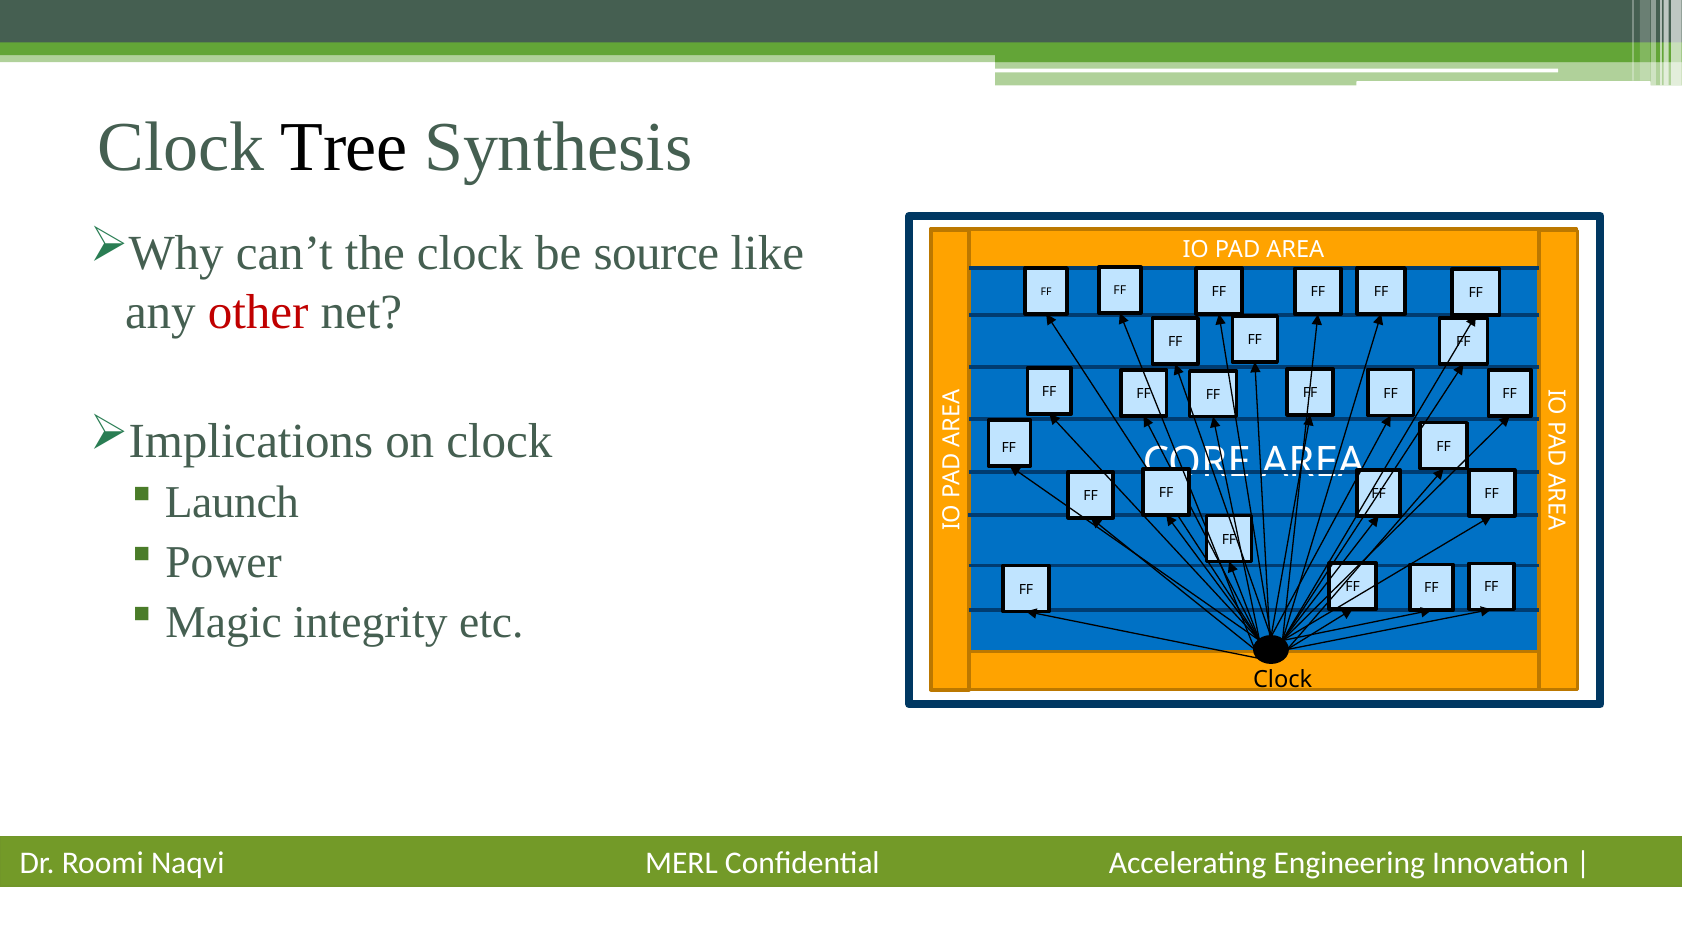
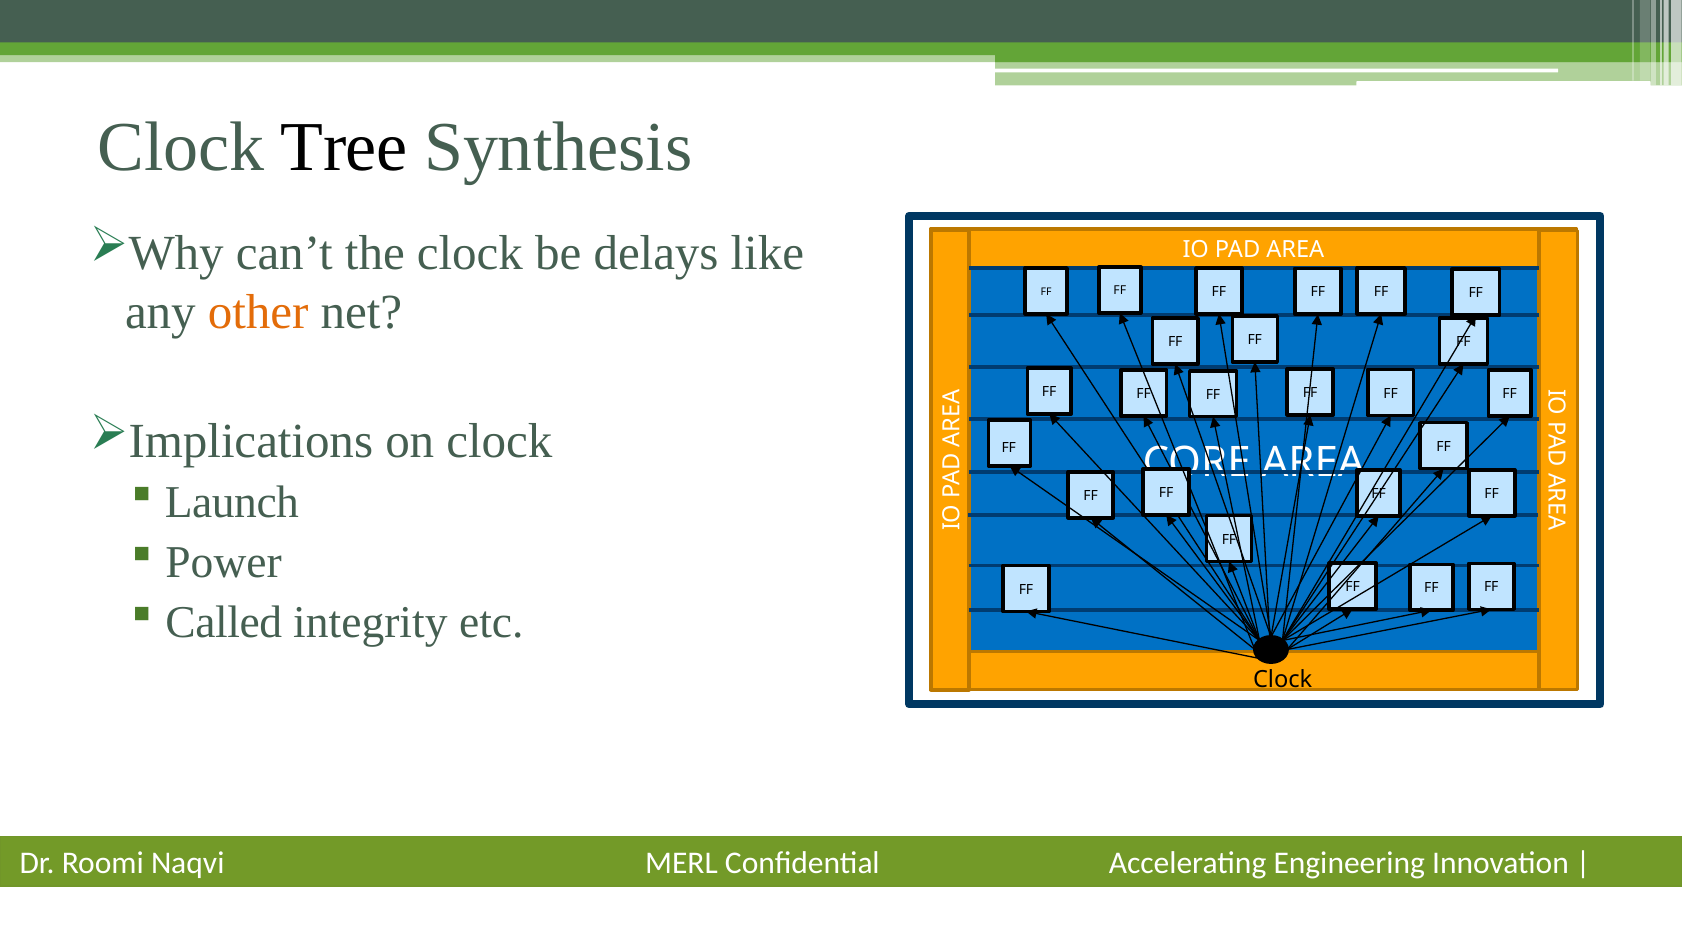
source: source -> delays (656, 254)
other colour: red -> orange (258, 313)
Magic: Magic -> Called (224, 623)
